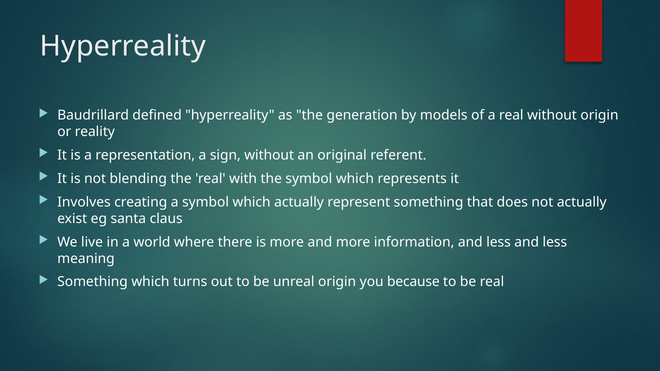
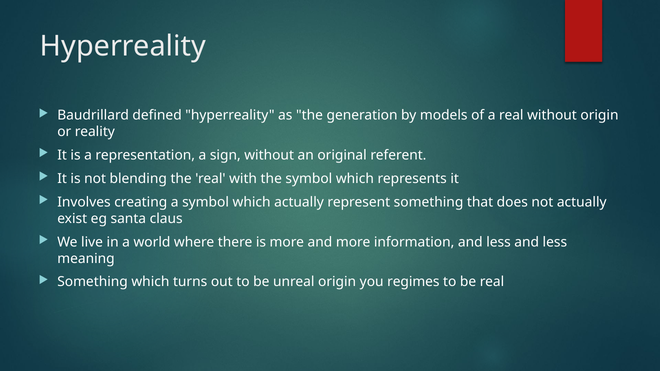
because: because -> regimes (413, 282)
